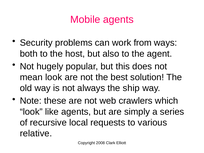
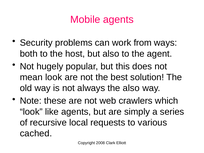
the ship: ship -> also (131, 88)
relative: relative -> cached (36, 133)
